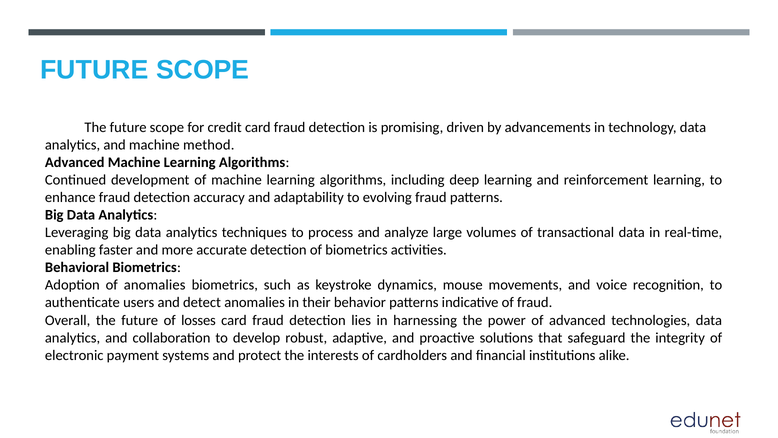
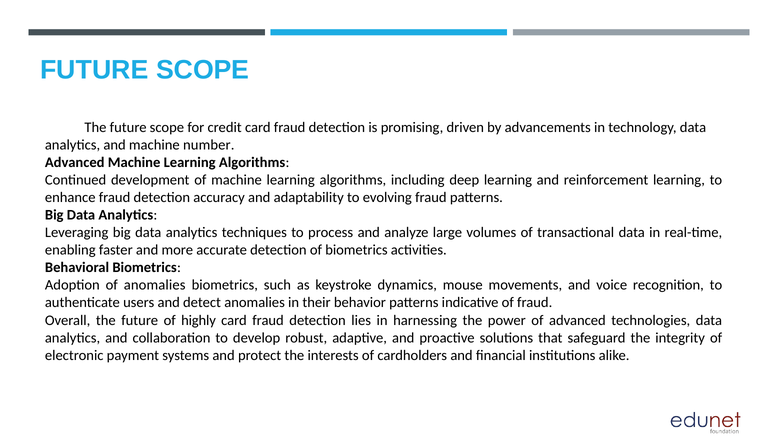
method: method -> number (209, 145)
losses: losses -> highly (198, 320)
